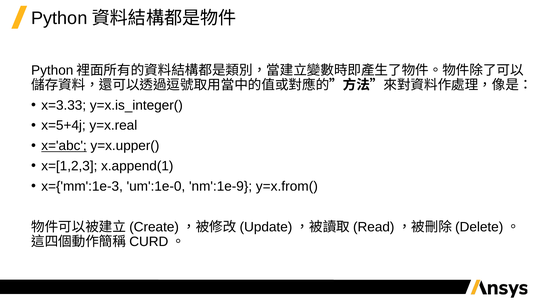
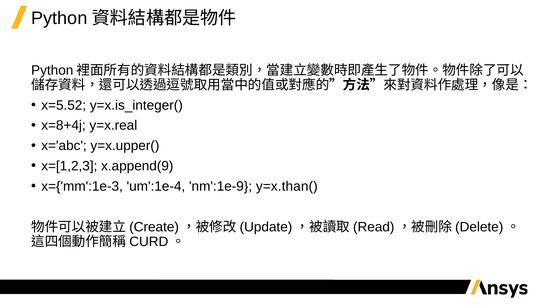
x=3.33: x=3.33 -> x=5.52 (64, 105)
x=5+4j: x=5+4j -> x=8+4j (64, 125)
x='abc underline: present -> none (64, 146)
x.append(1: x.append(1 -> x.append(9 (137, 166)
um':1e-0: um':1e-0 -> um':1e-4 (156, 186)
y=x.from(: y=x.from( -> y=x.than( (287, 186)
